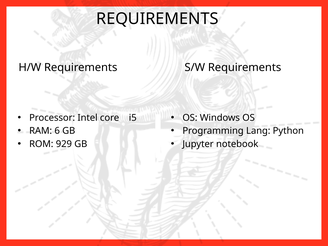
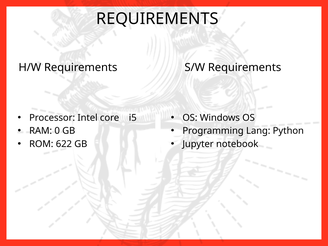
6: 6 -> 0 (57, 131)
929: 929 -> 622 (64, 144)
